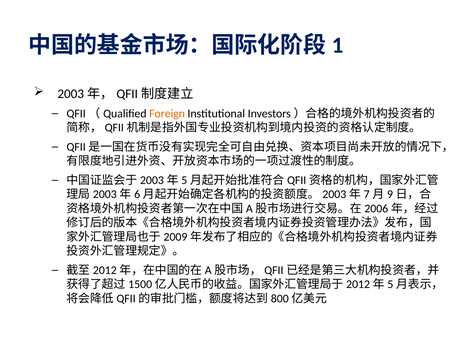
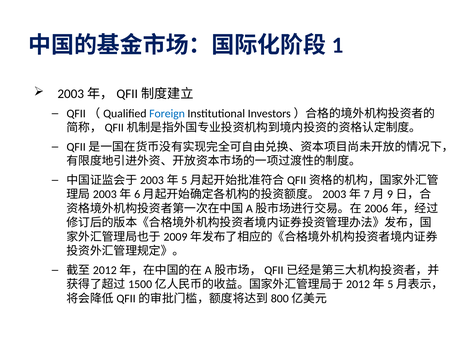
Foreign colour: orange -> blue (167, 113)
